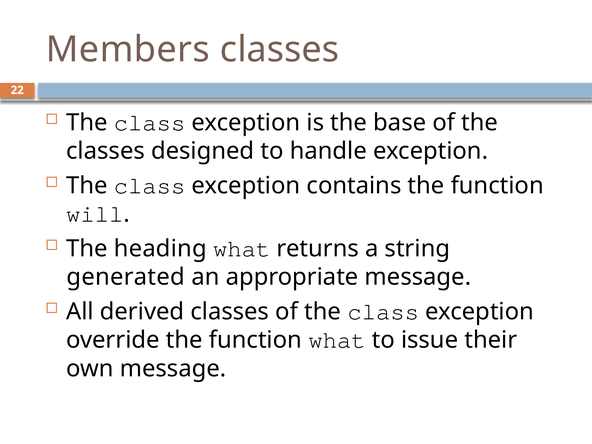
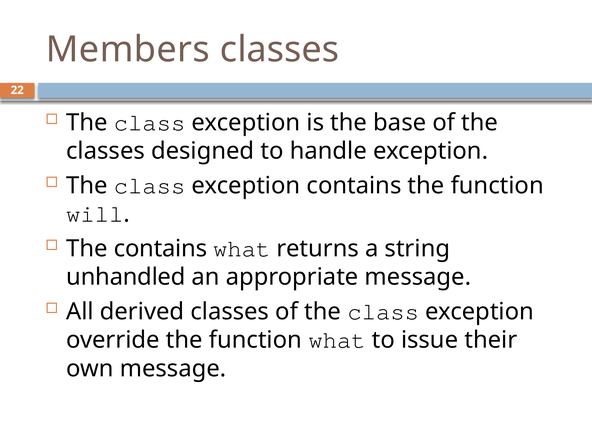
The heading: heading -> contains (160, 248)
generated: generated -> unhandled (126, 277)
